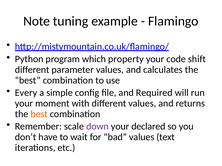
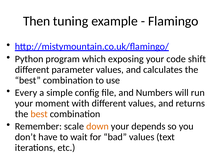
Note: Note -> Then (37, 21)
property: property -> exposing (126, 59)
Required: Required -> Numbers (154, 93)
down colour: purple -> orange (97, 127)
declared: declared -> depends (148, 127)
